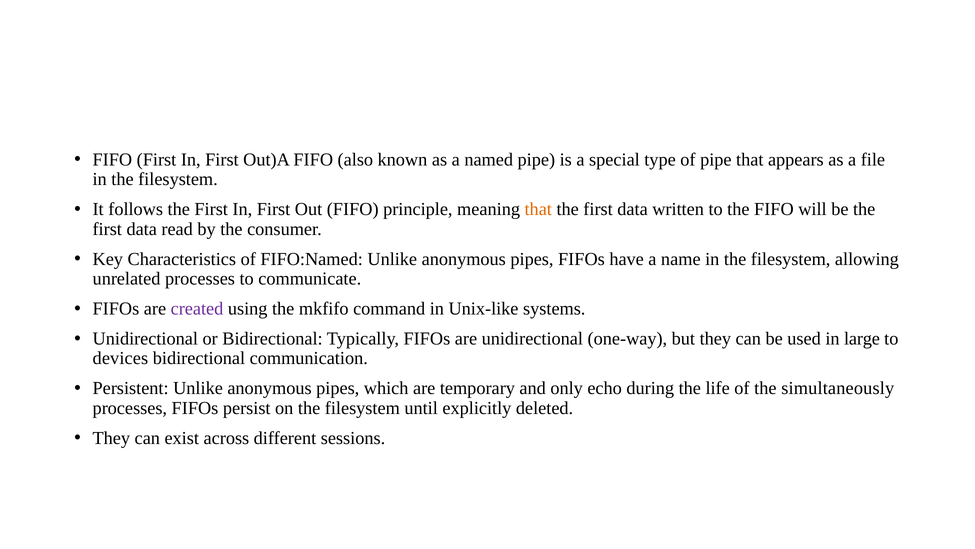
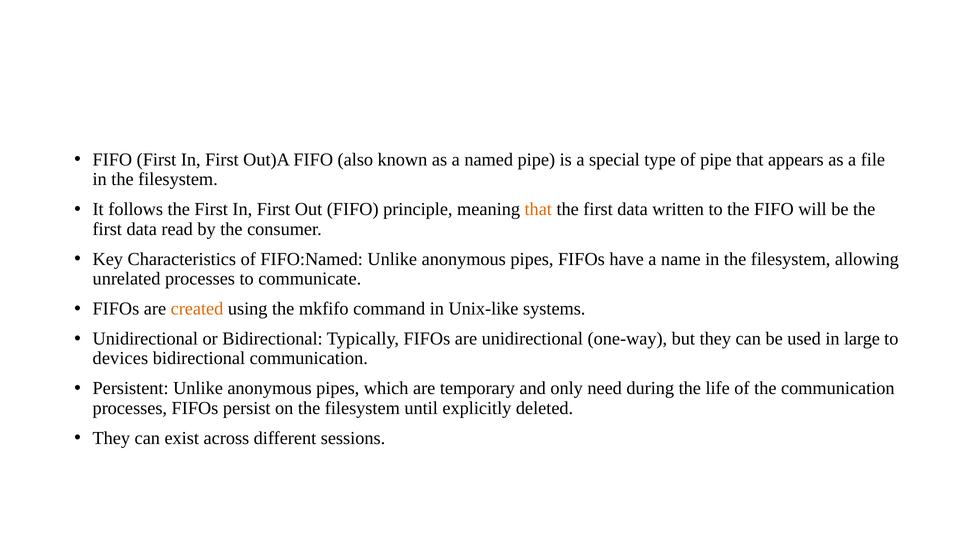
created colour: purple -> orange (197, 308)
echo: echo -> need (605, 388)
the simultaneously: simultaneously -> communication (838, 388)
